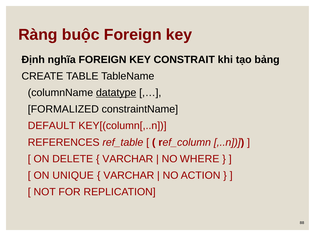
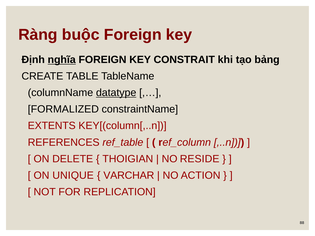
nghĩa underline: none -> present (62, 60)
DEFAULT: DEFAULT -> EXTENTS (52, 126)
VARCHAR: VARCHAR -> THOIGIAN (128, 159)
WHERE: WHERE -> RESIDE (200, 159)
